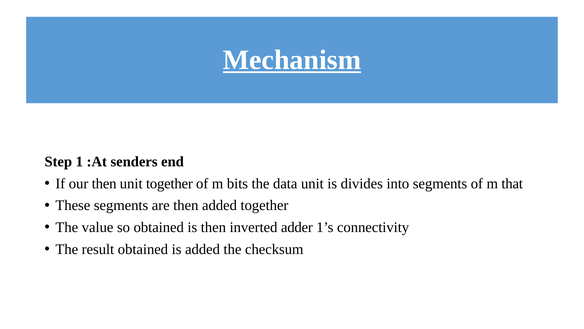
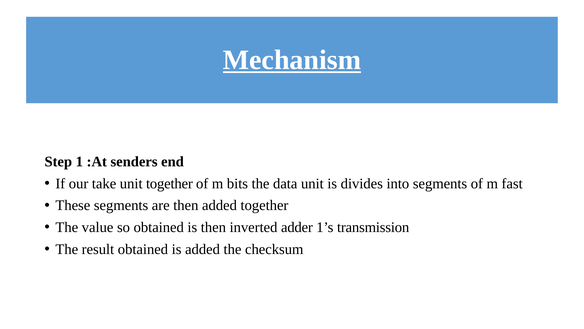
our then: then -> take (104, 183)
that: that -> fast (512, 183)
connectivity: connectivity -> transmission (373, 227)
